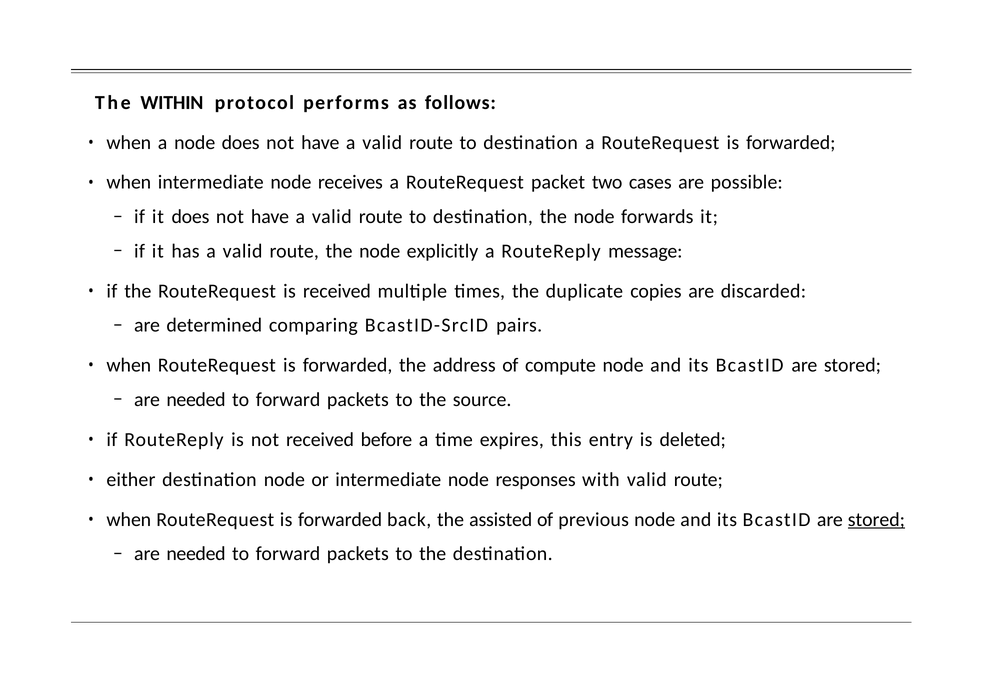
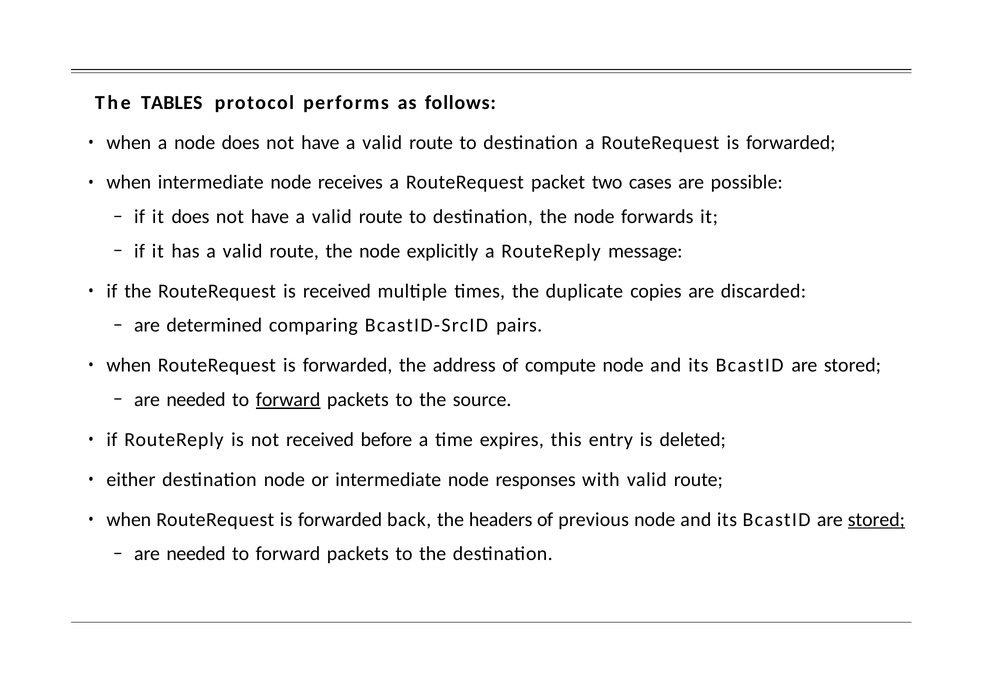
WITHIN: WITHIN -> TABLES (172, 102)
forward underline: none -> present (288, 399)
assisted: assisted -> headers (501, 519)
